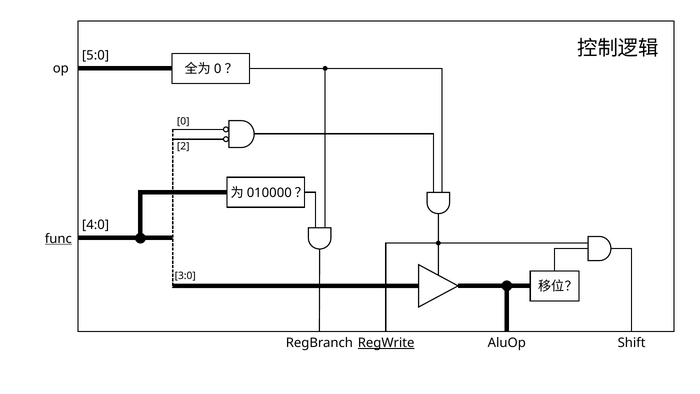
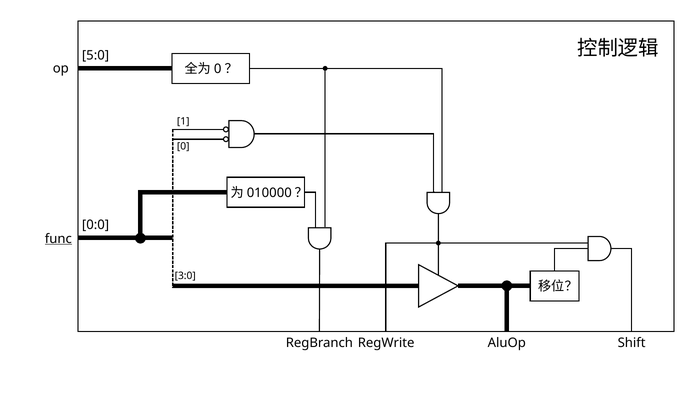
0: 0 -> 1 (183, 121)
2: 2 -> 0 (183, 146)
4:0: 4:0 -> 0:0 (96, 225)
RegWrite underline: present -> none (386, 343)
